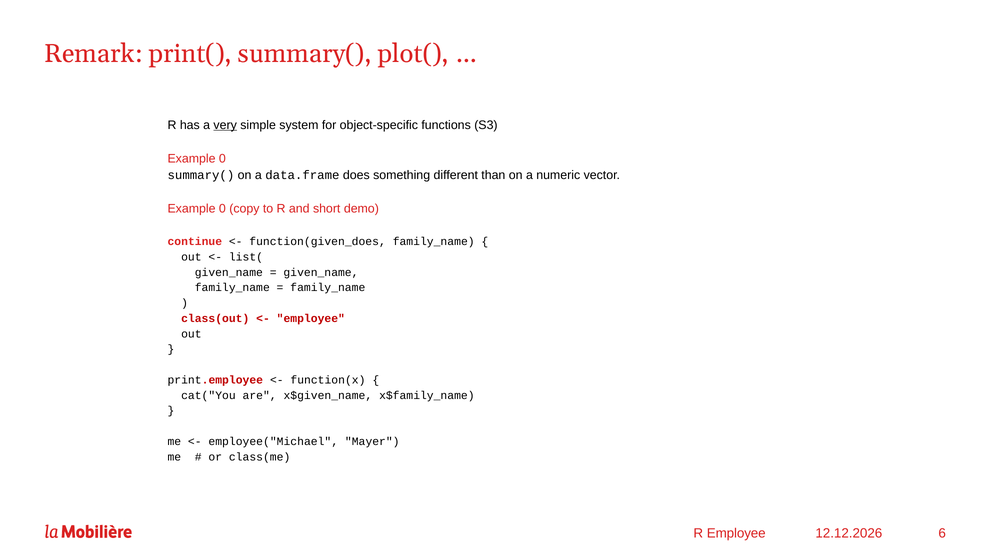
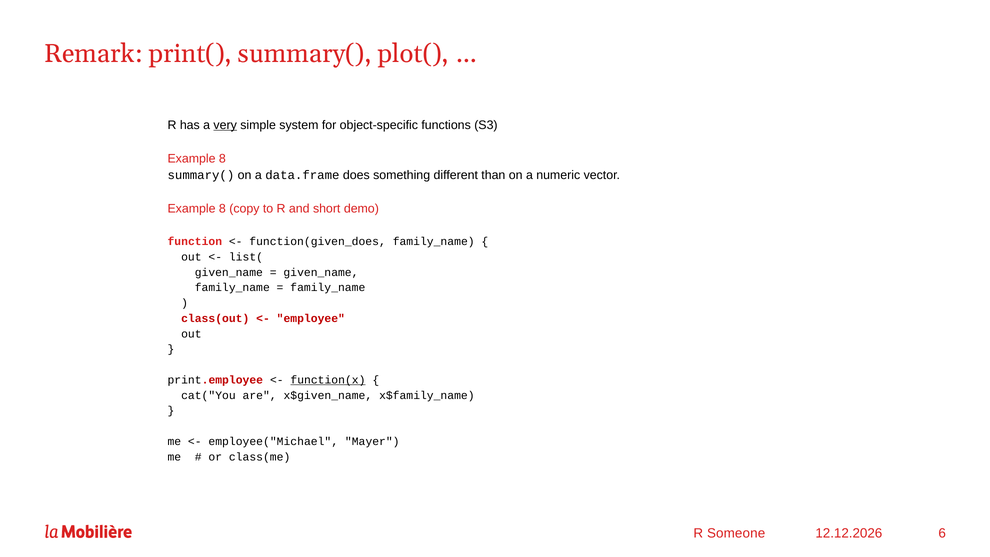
0: 0 -> 8 (222, 158)
0: 0 -> 8 (222, 209)
continue: continue -> function (195, 242)
function(x underline: none -> present (328, 380)
R Employee: Employee -> Someone (736, 533)
